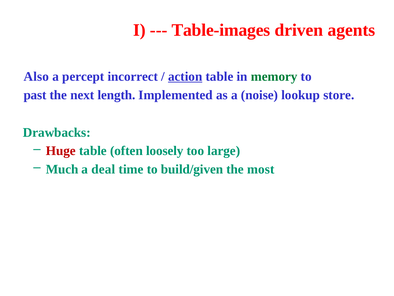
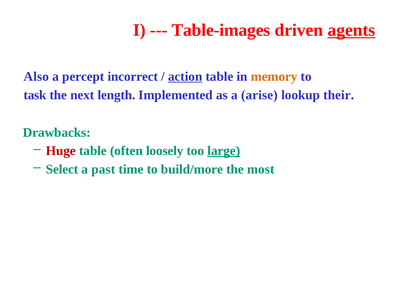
agents underline: none -> present (351, 30)
memory colour: green -> orange (274, 76)
past: past -> task (35, 95)
noise: noise -> arise (259, 95)
store: store -> their (339, 95)
large underline: none -> present (224, 151)
Much: Much -> Select (62, 169)
deal: deal -> past (103, 169)
build/given: build/given -> build/more (192, 169)
